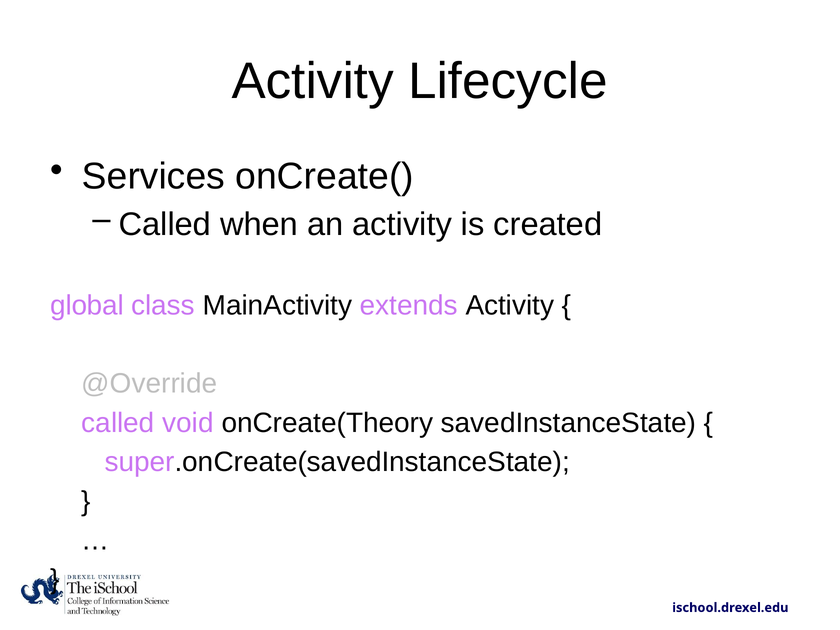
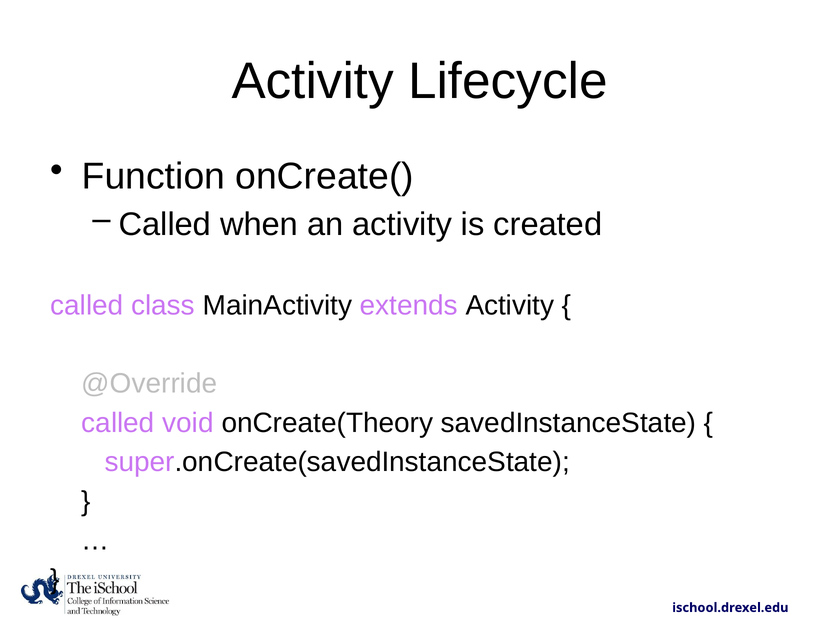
Services: Services -> Function (153, 176)
global: global -> called (87, 305)
